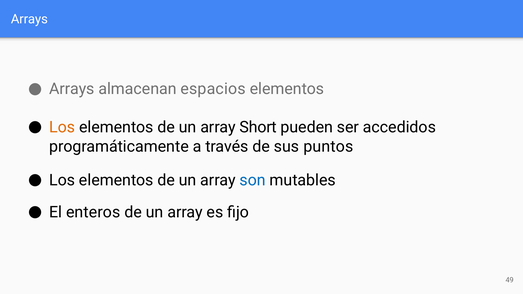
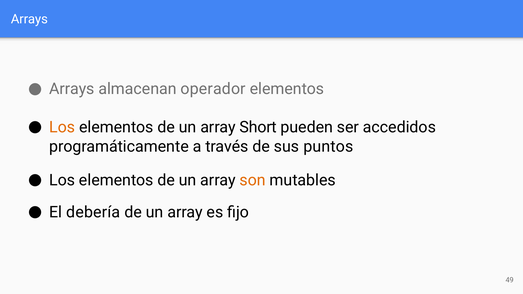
espacios: espacios -> operador (213, 89)
son colour: blue -> orange (253, 180)
enteros: enteros -> debería (93, 212)
